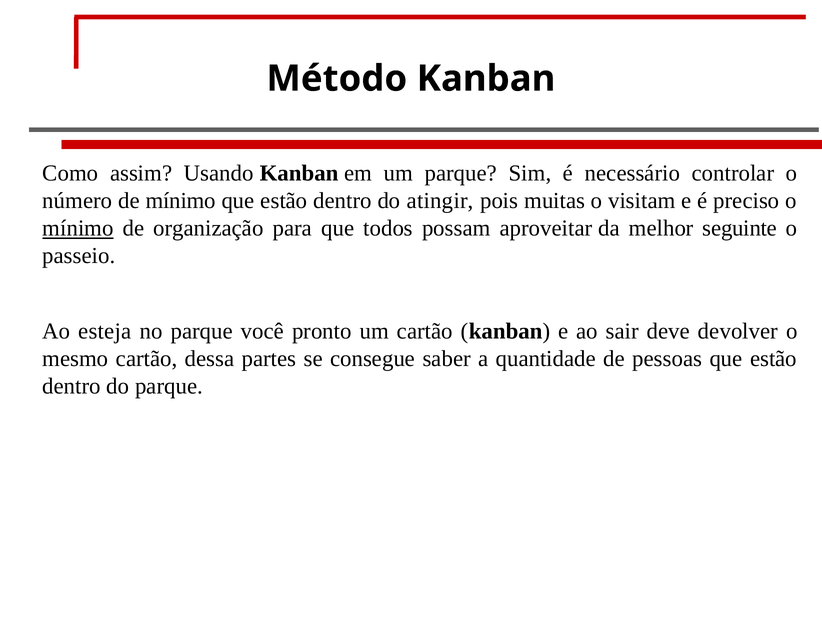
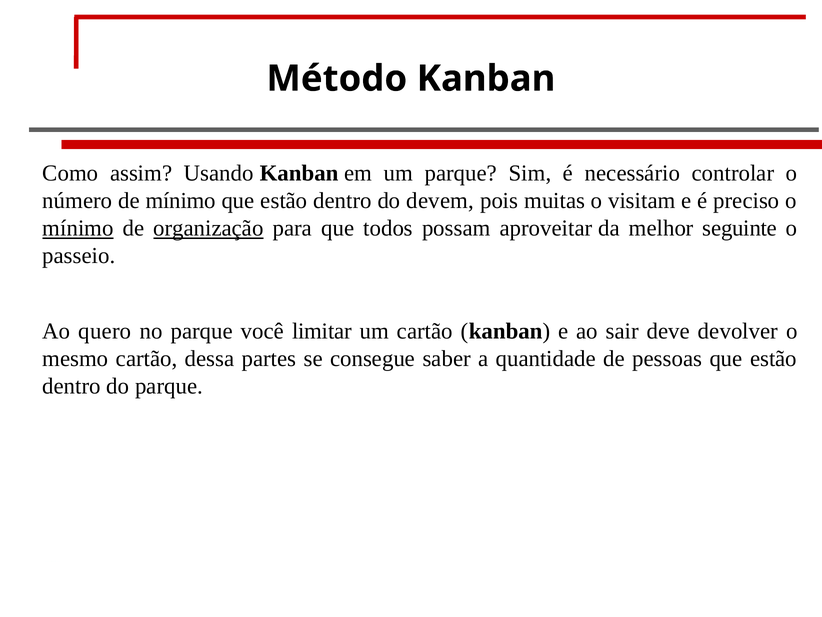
atingir: atingir -> devem (440, 201)
organização underline: none -> present (208, 228)
esteja: esteja -> quero (105, 331)
pronto: pronto -> limitar (322, 331)
